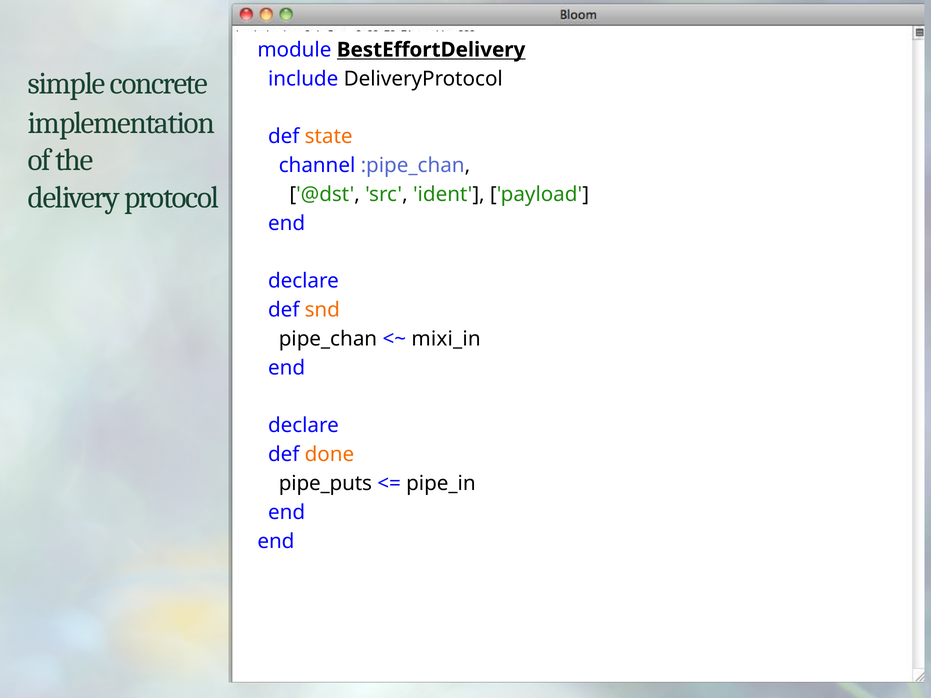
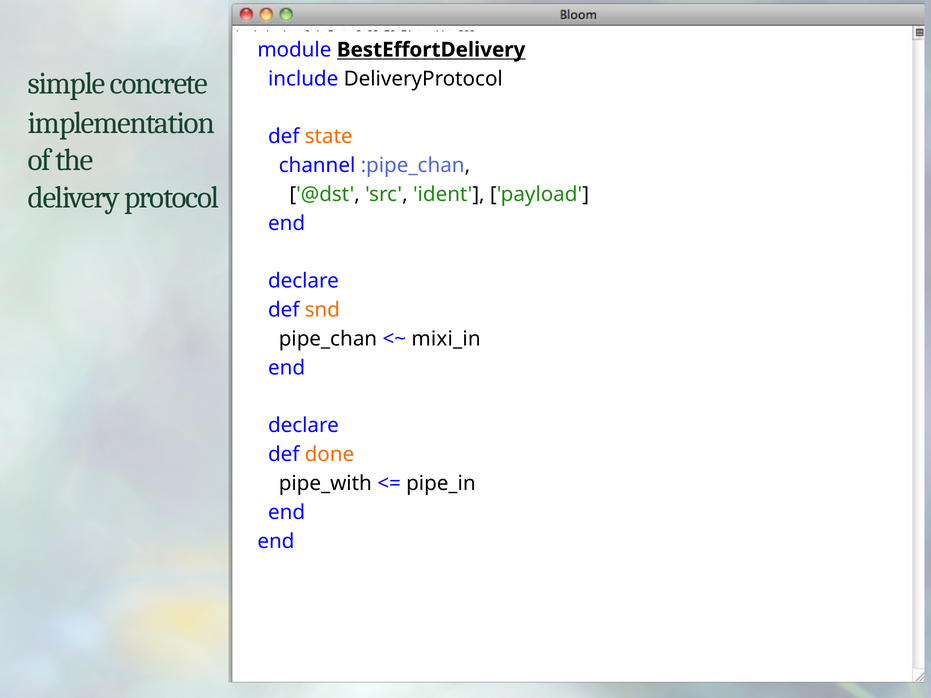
pipe_puts: pipe_puts -> pipe_with (325, 484)
